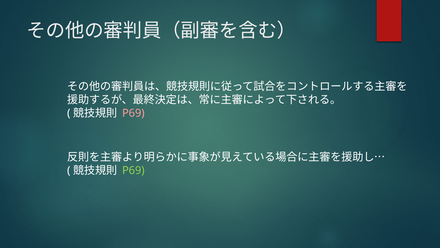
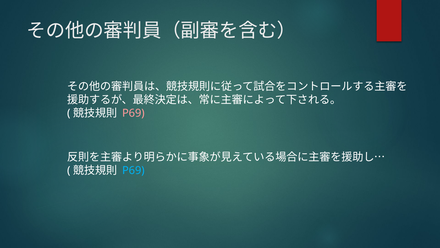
P69 colour: light green -> light blue (133, 170)
